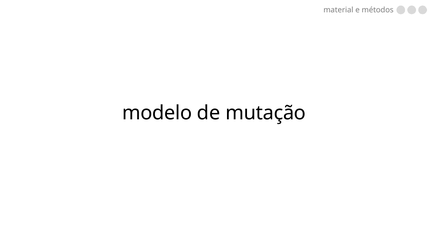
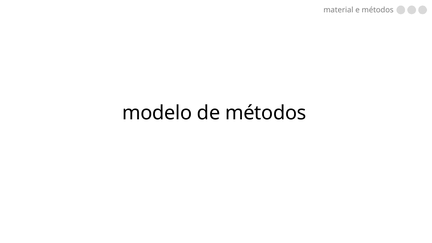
de mutação: mutação -> métodos (266, 113)
